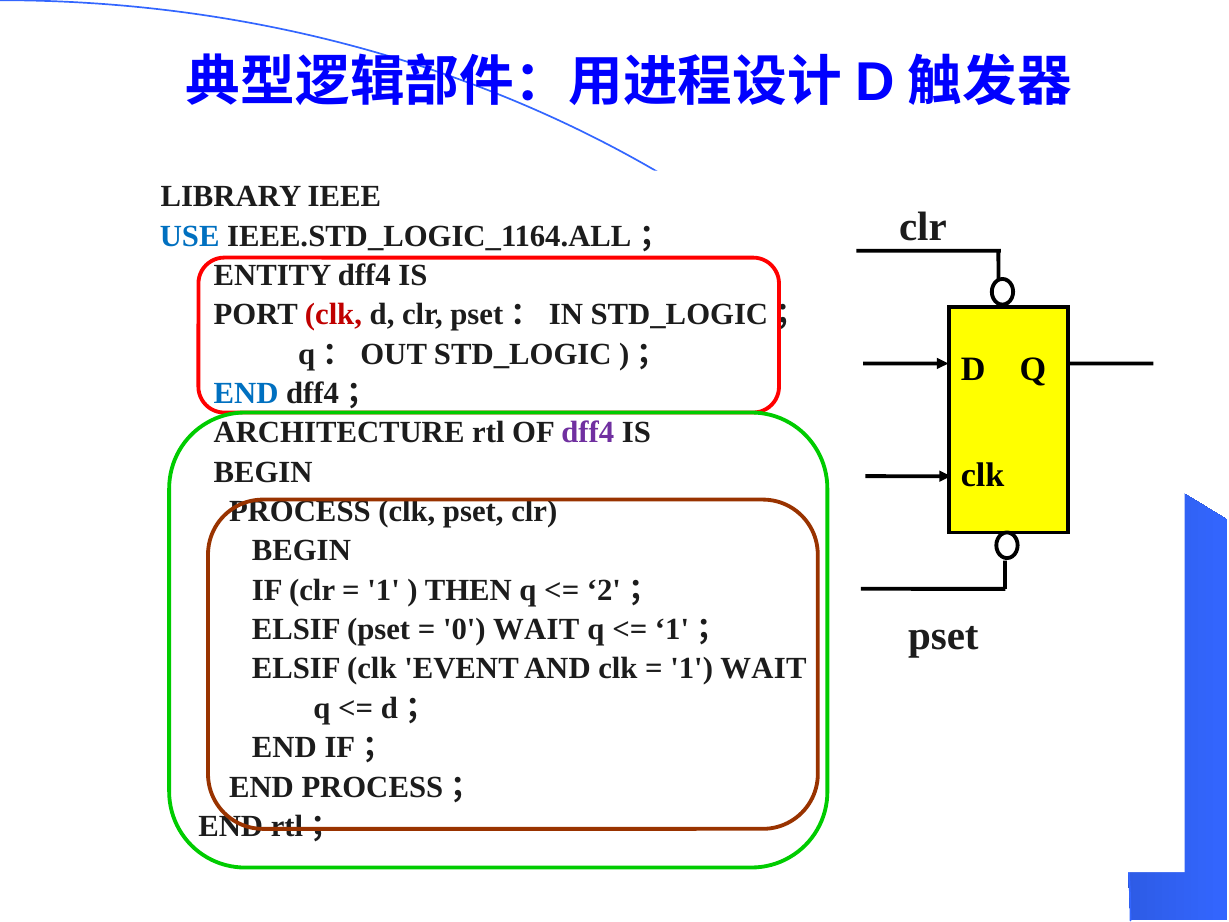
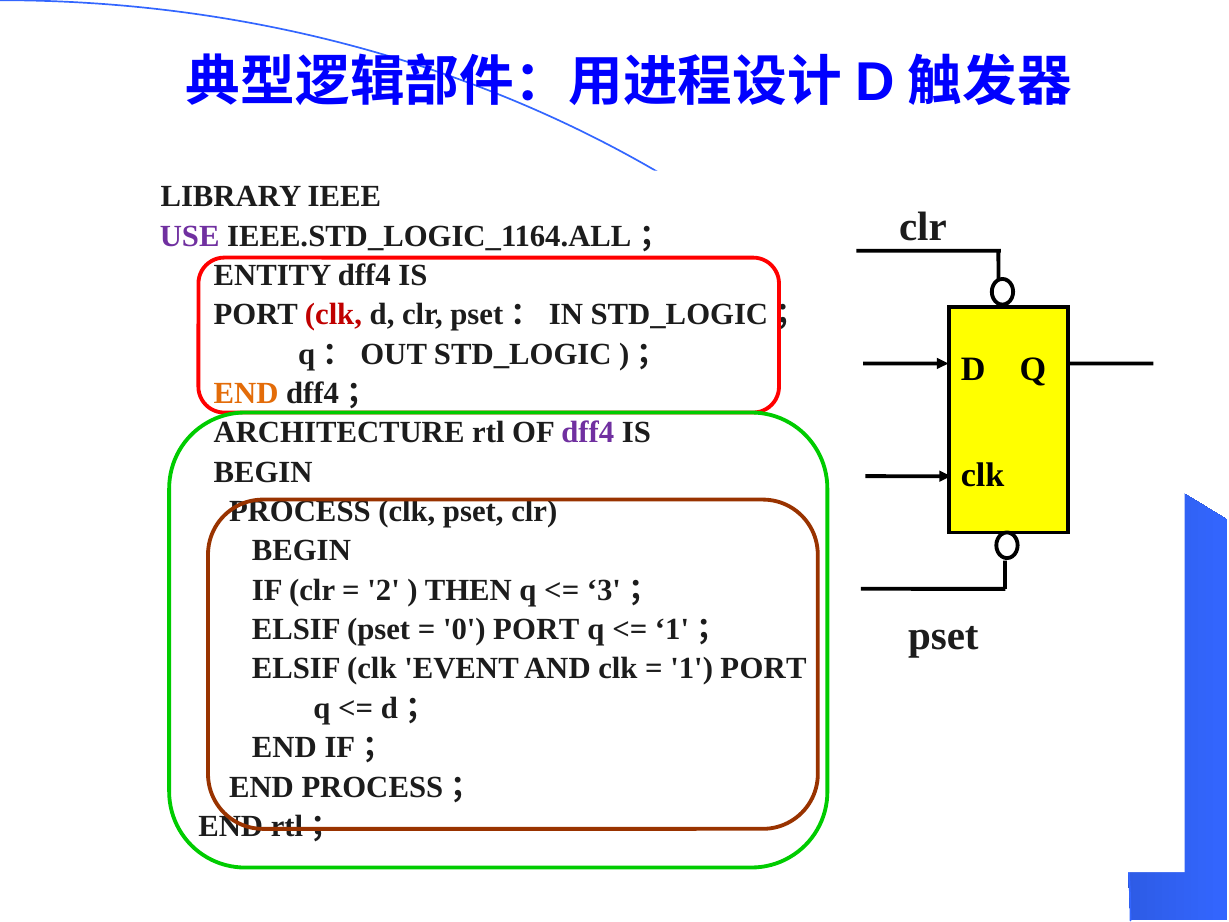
USE colour: blue -> purple (190, 236)
END colour: blue -> orange (246, 393)
1: 1 -> 2 (384, 590)
2: 2 -> 3 (604, 590)
0 WAIT: WAIT -> PORT (536, 629)
1 WAIT: WAIT -> PORT (764, 669)
